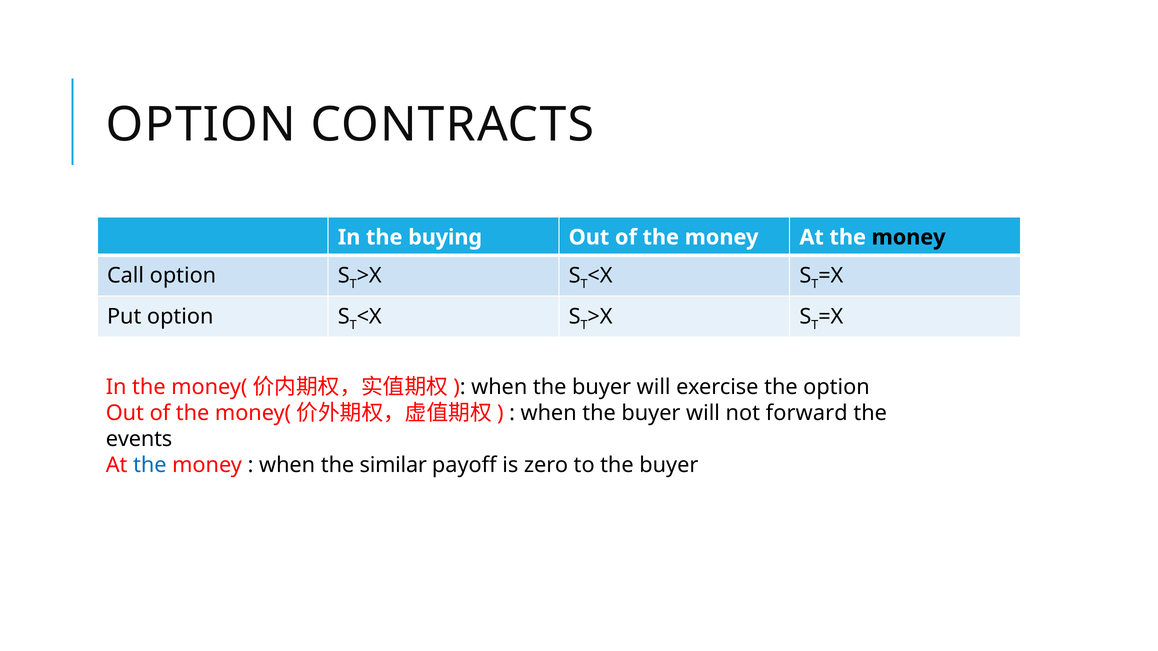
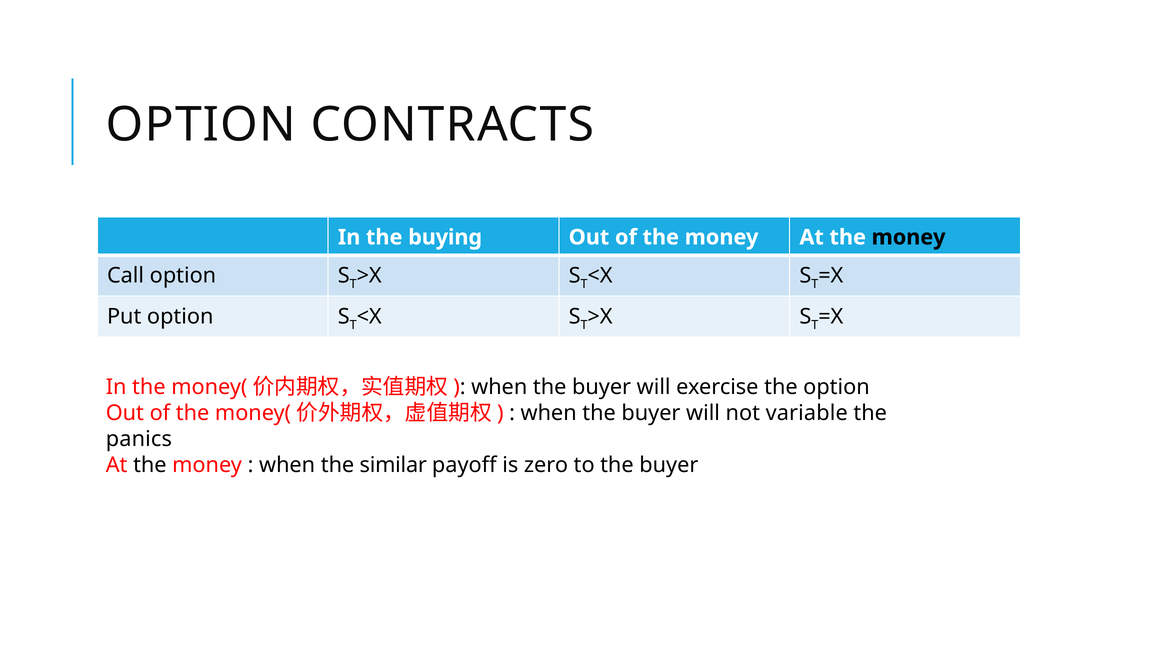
forward: forward -> variable (807, 413)
events: events -> panics (139, 439)
the colour: blue -> black (150, 465)
